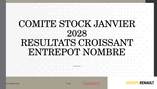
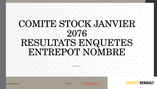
2028: 2028 -> 2076 (77, 33)
CROISSANT: CROISSANT -> ENQUETES (106, 43)
